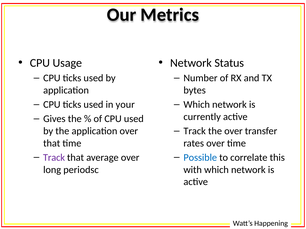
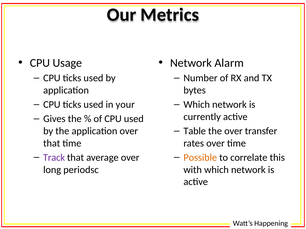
Status: Status -> Alarm (229, 63)
Track: Track -> Table (195, 131)
Possible colour: blue -> orange (200, 158)
